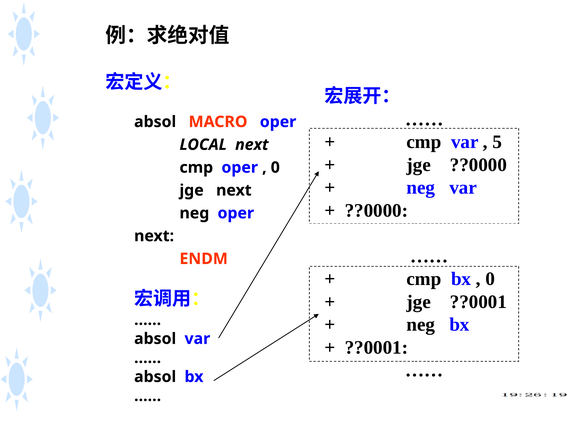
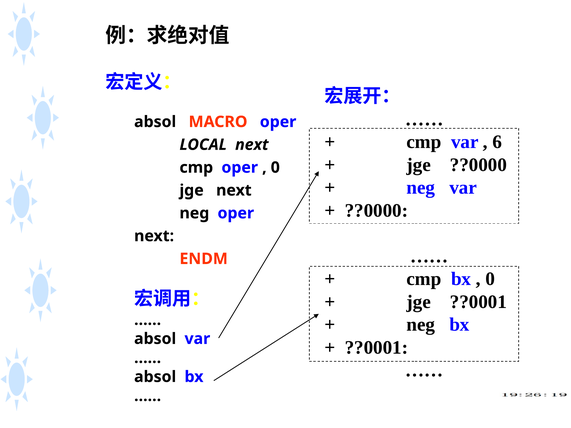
5: 5 -> 6 (497, 142)
